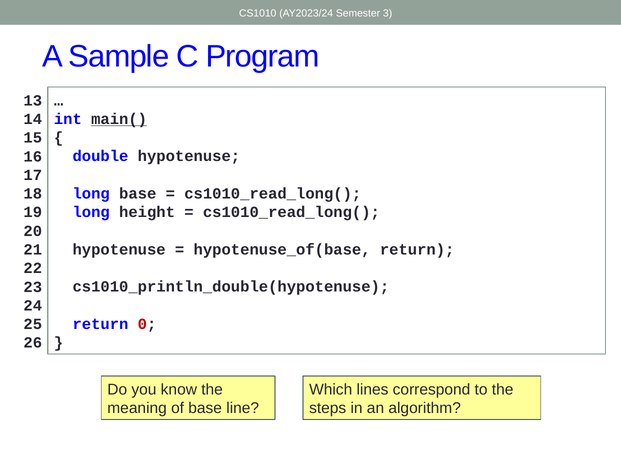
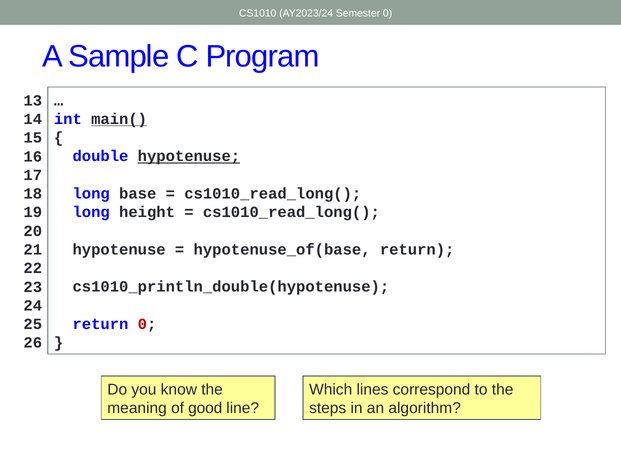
Semester 3: 3 -> 0 (388, 13)
hypotenuse underline: none -> present (189, 156)
of base: base -> good (205, 408)
